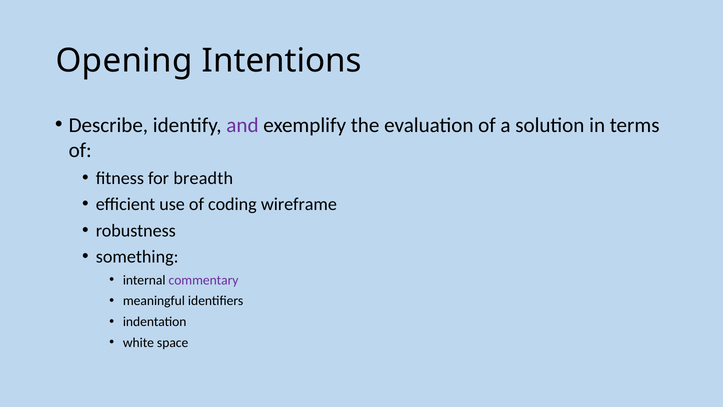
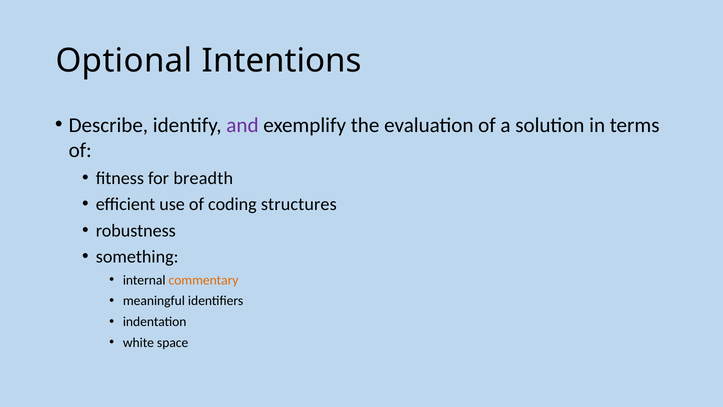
Opening: Opening -> Optional (124, 61)
wireframe: wireframe -> structures (299, 204)
commentary colour: purple -> orange (204, 280)
